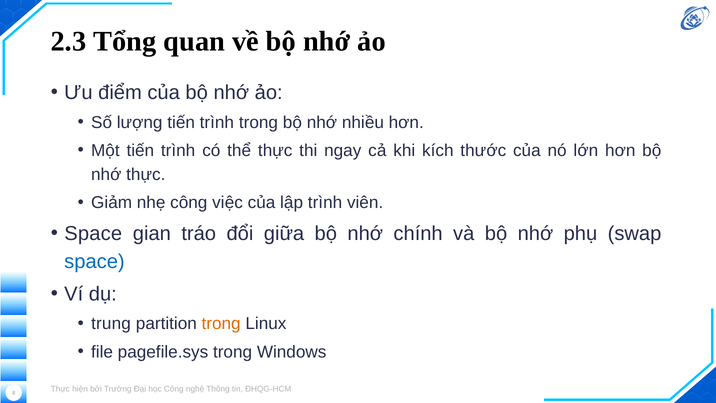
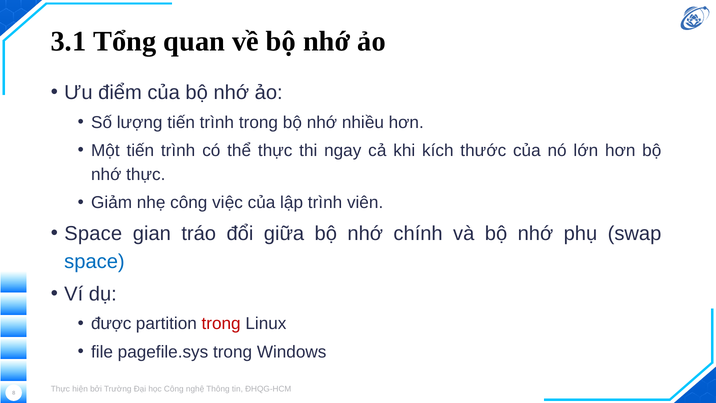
2.3: 2.3 -> 3.1 (69, 42)
trung: trung -> được (111, 324)
trong colour: orange -> red (221, 324)
